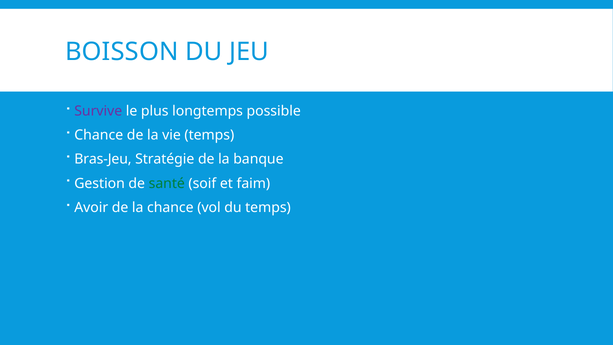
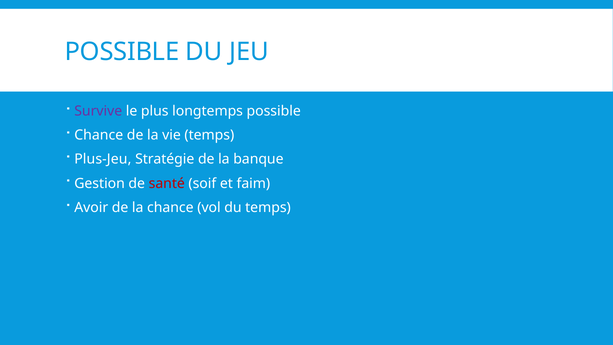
BOISSON: BOISSON -> POSSIBLE (122, 52)
Bras-Jeu: Bras-Jeu -> Plus-Jeu (103, 159)
santé colour: green -> red (167, 183)
